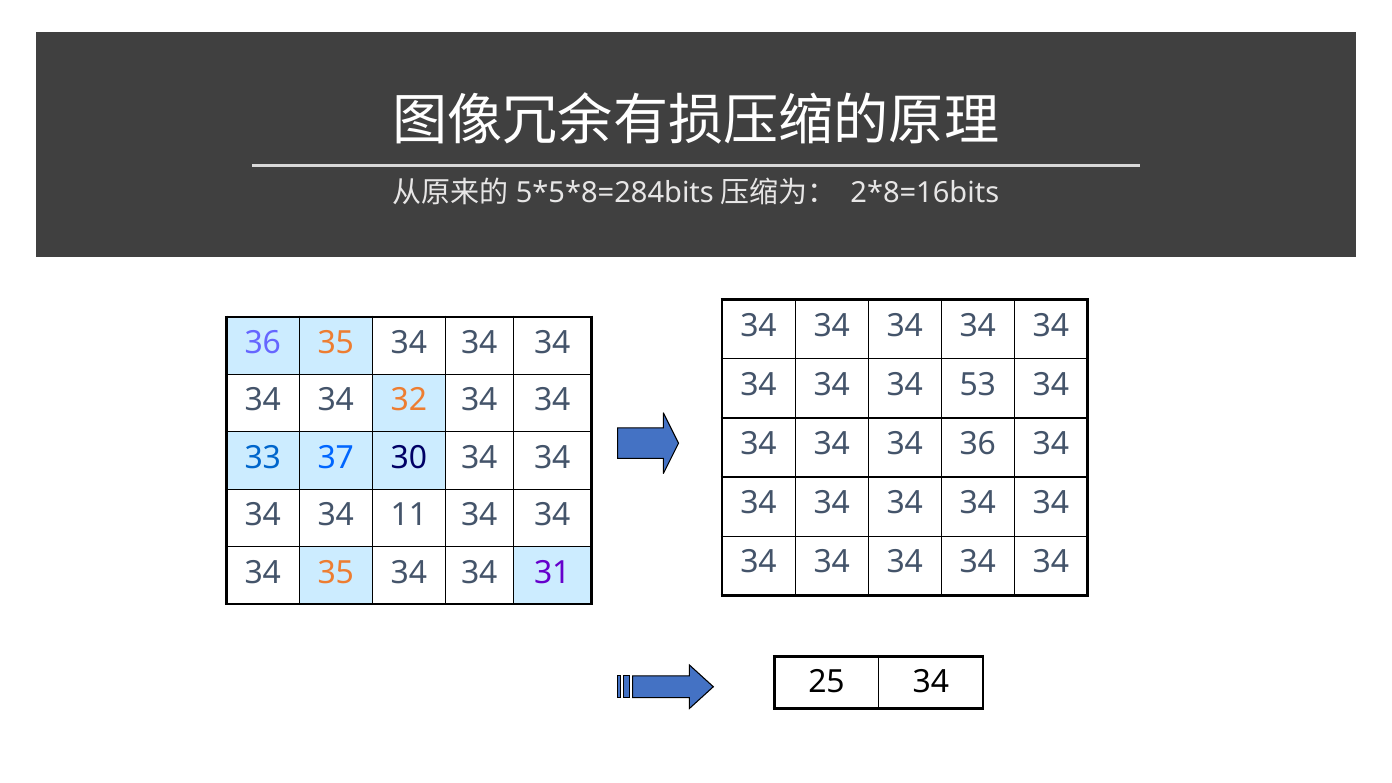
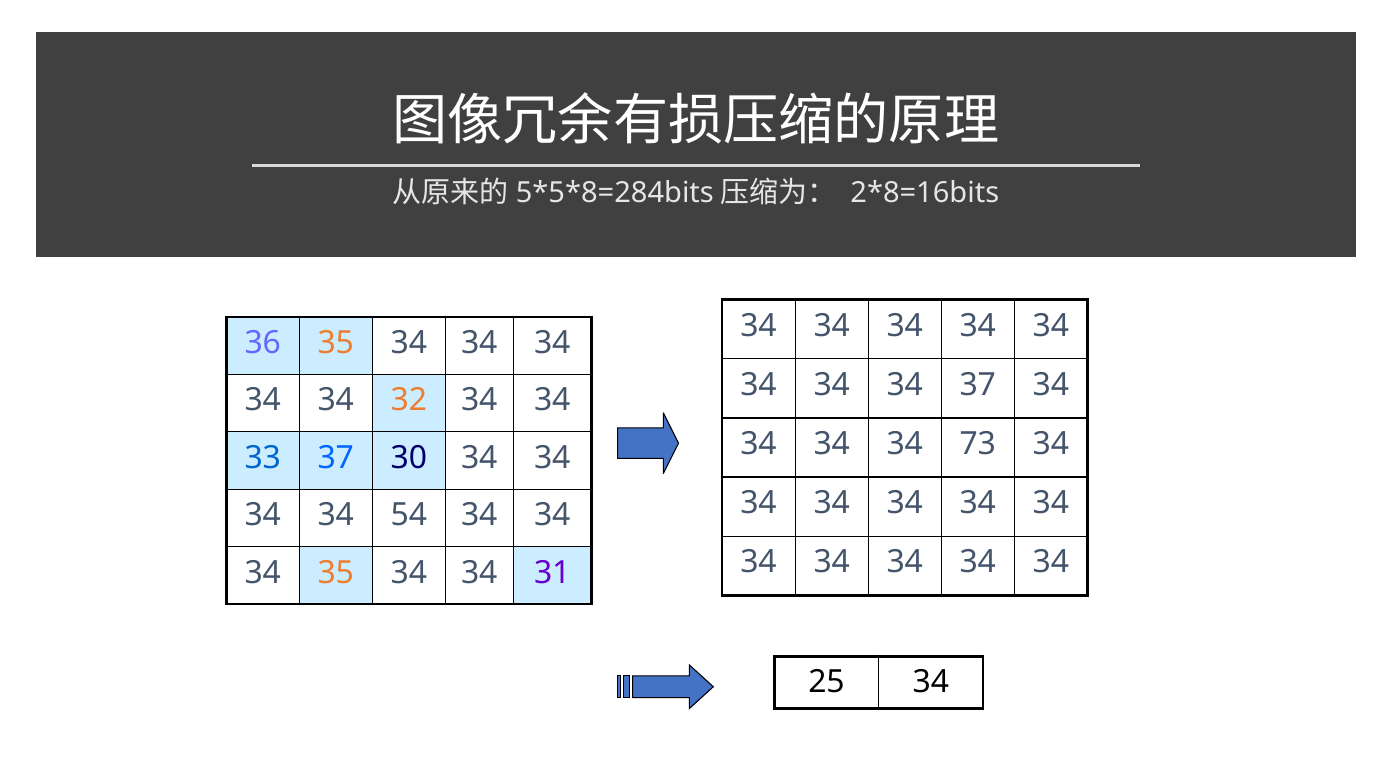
34 53: 53 -> 37 (978, 385)
34 34 36: 36 -> 73 (978, 444)
11: 11 -> 54 (409, 515)
